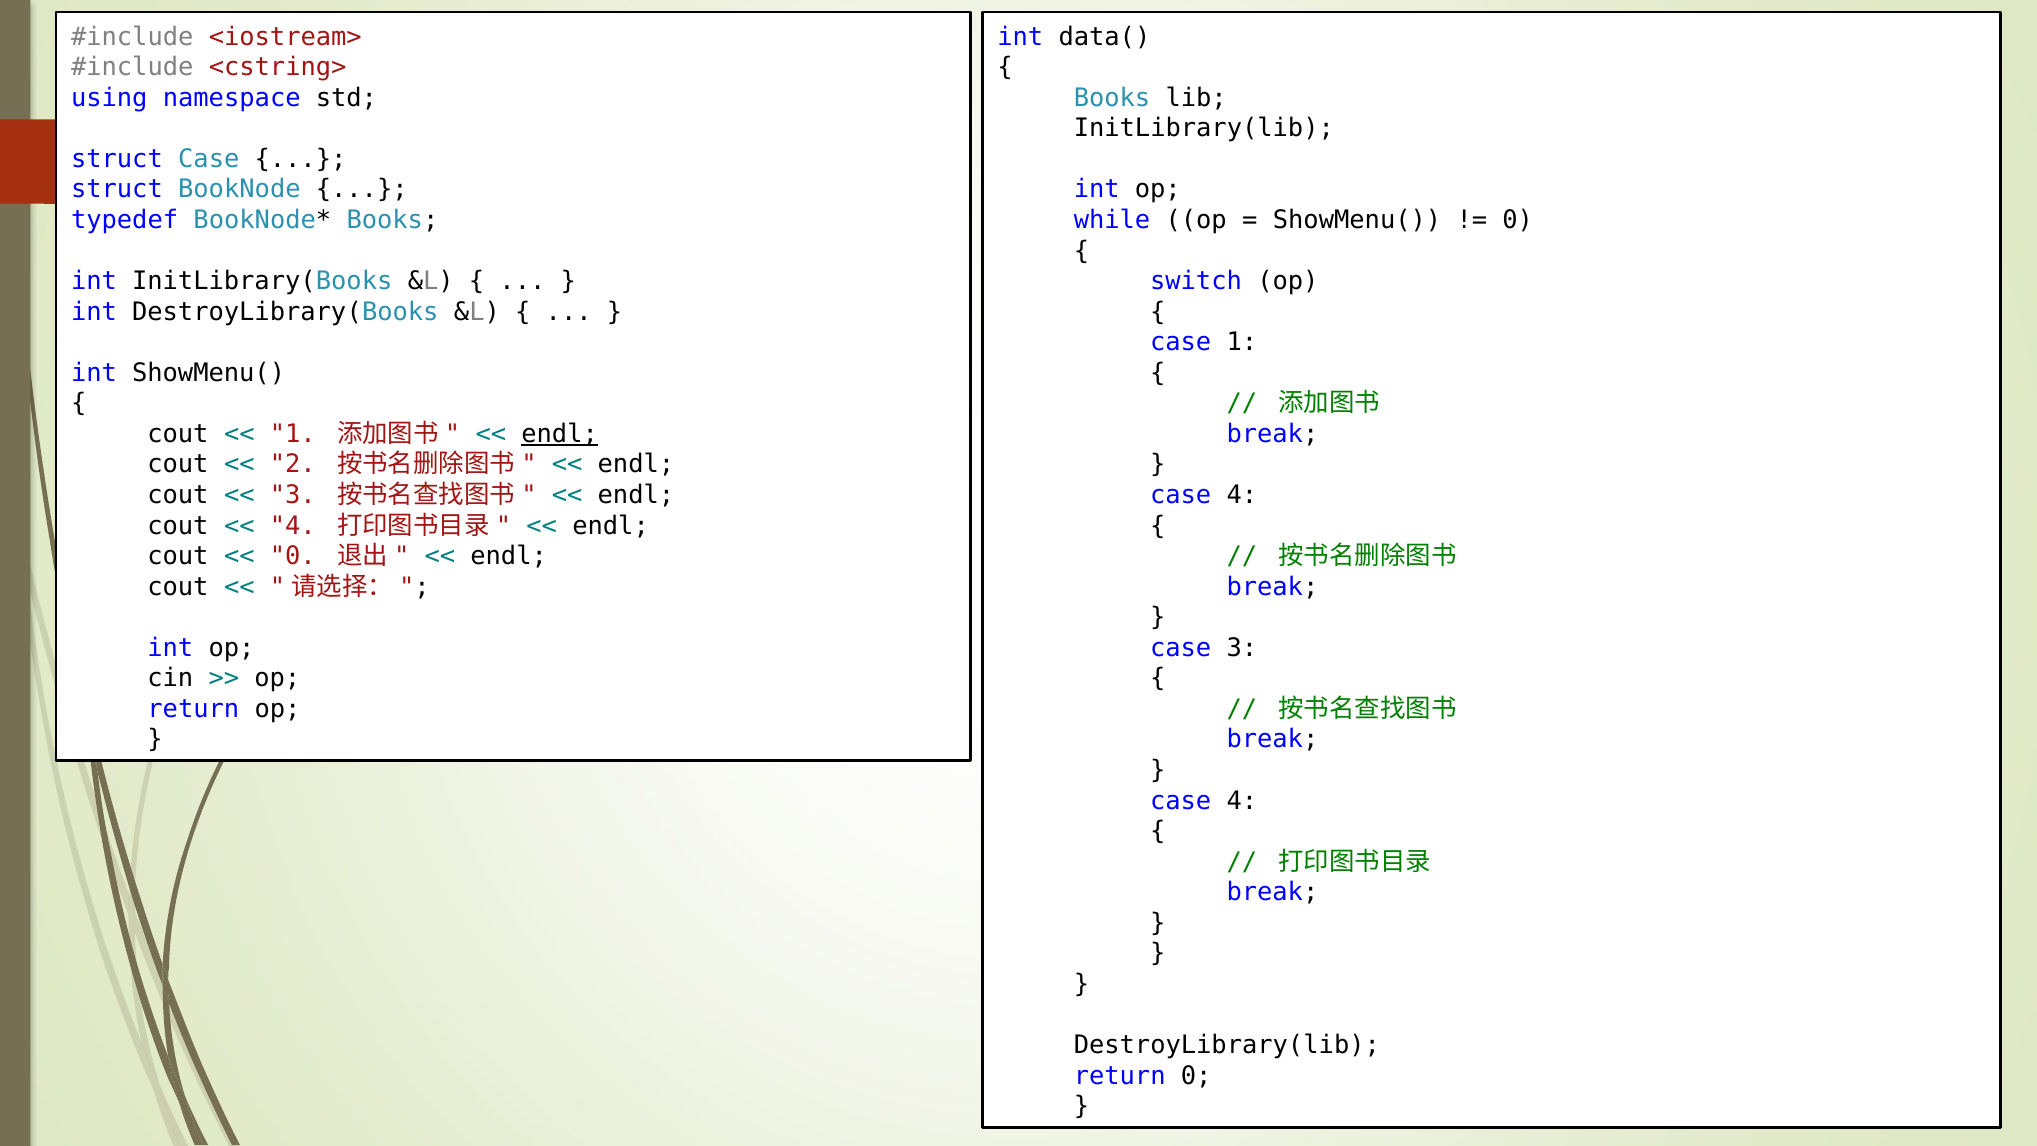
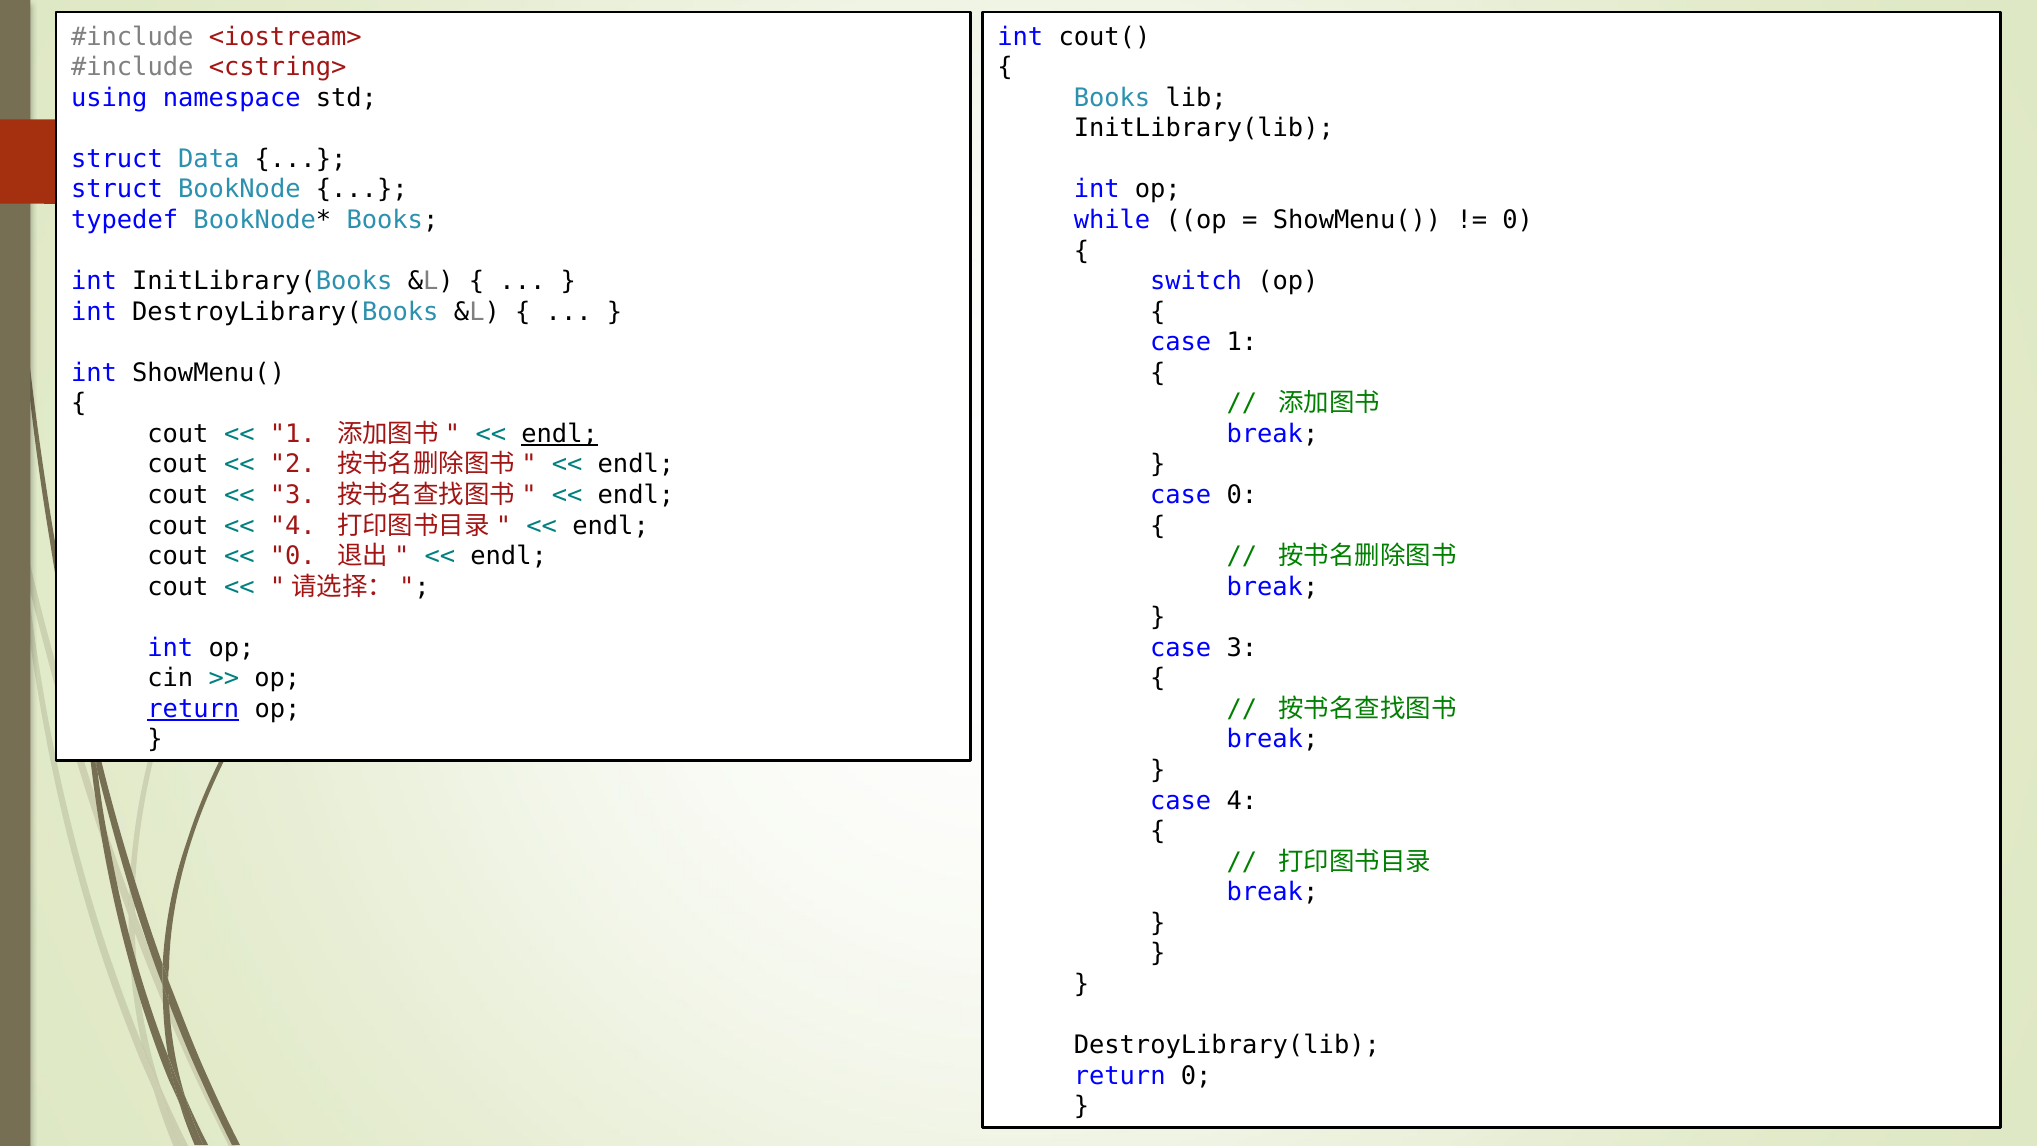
data(: data( -> cout( (1104, 37)
struct Case: Case -> Data (209, 159)
4: 4 -> 0 (1242, 495)
return underline: none -> present (193, 709)
